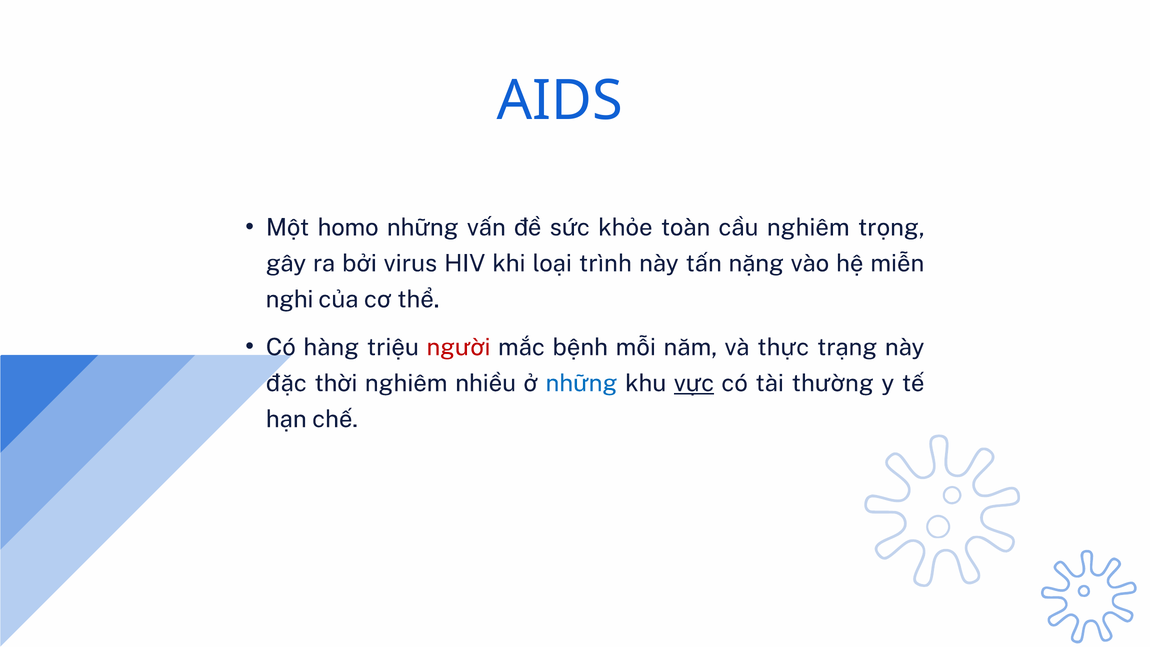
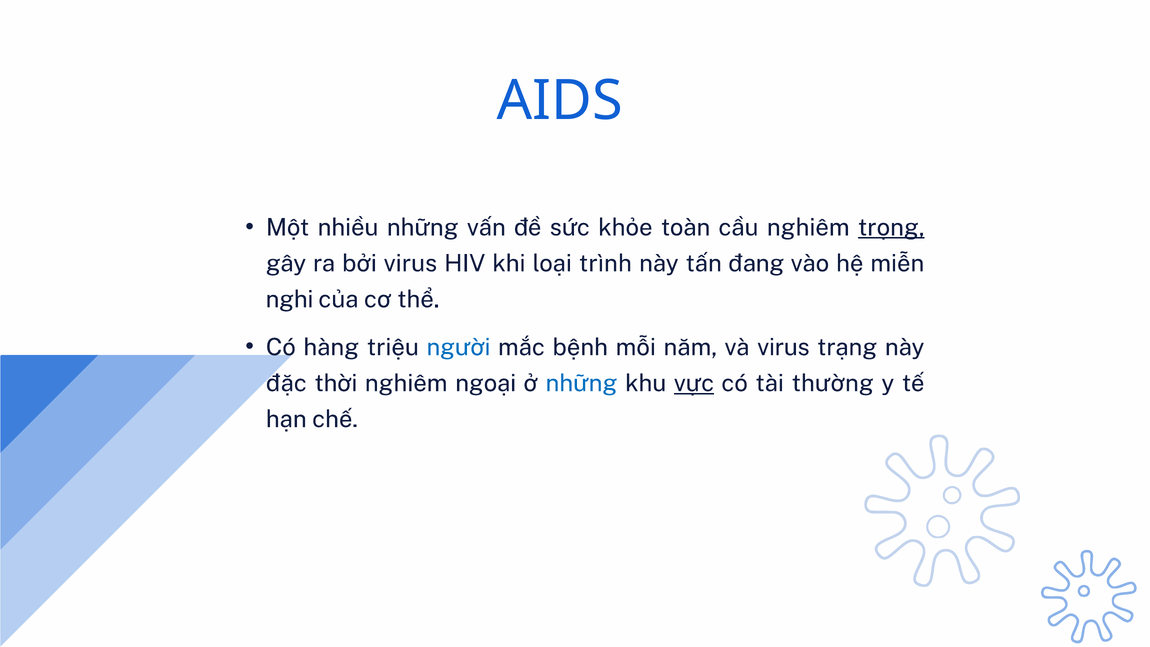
homo: homo -> nhiều (348, 227)
trọng underline: none -> present (891, 227)
nặng: nặng -> đang (756, 263)
người colour: red -> blue (458, 347)
và thực: thực -> virus (783, 347)
nhiều: nhiều -> ngoại (486, 383)
